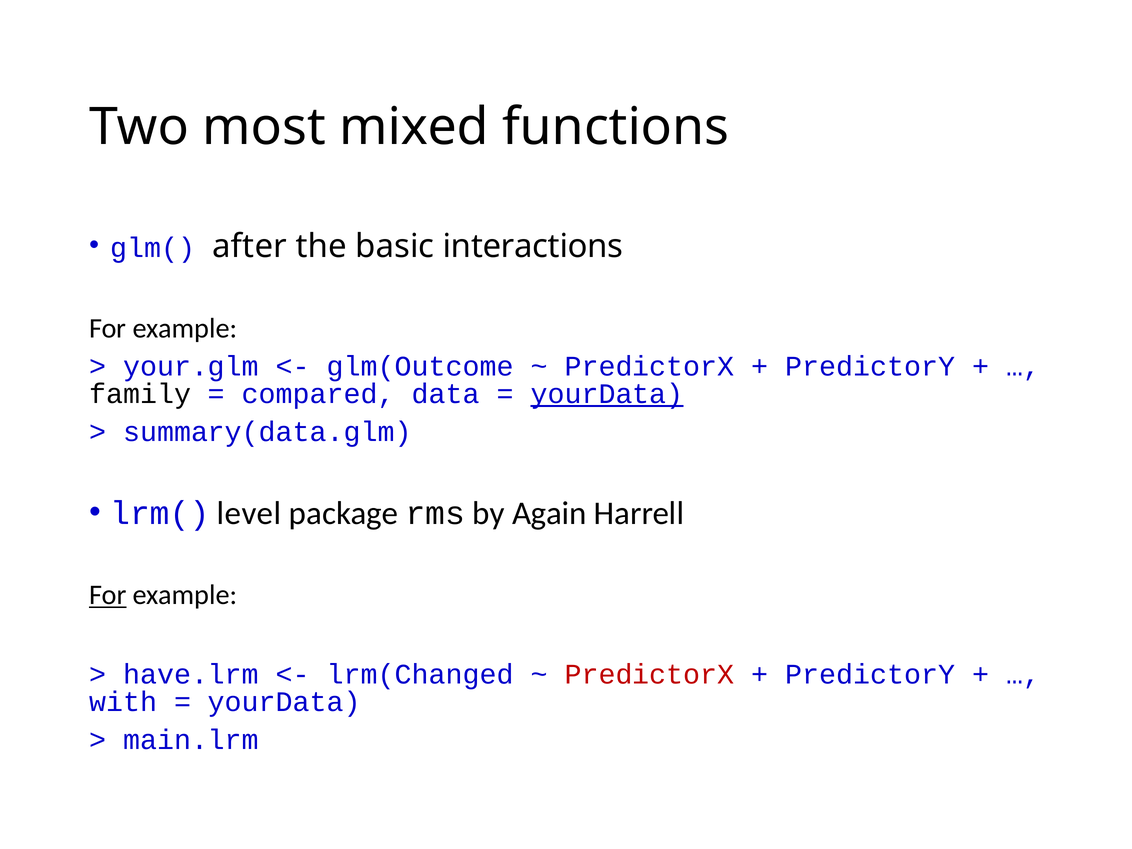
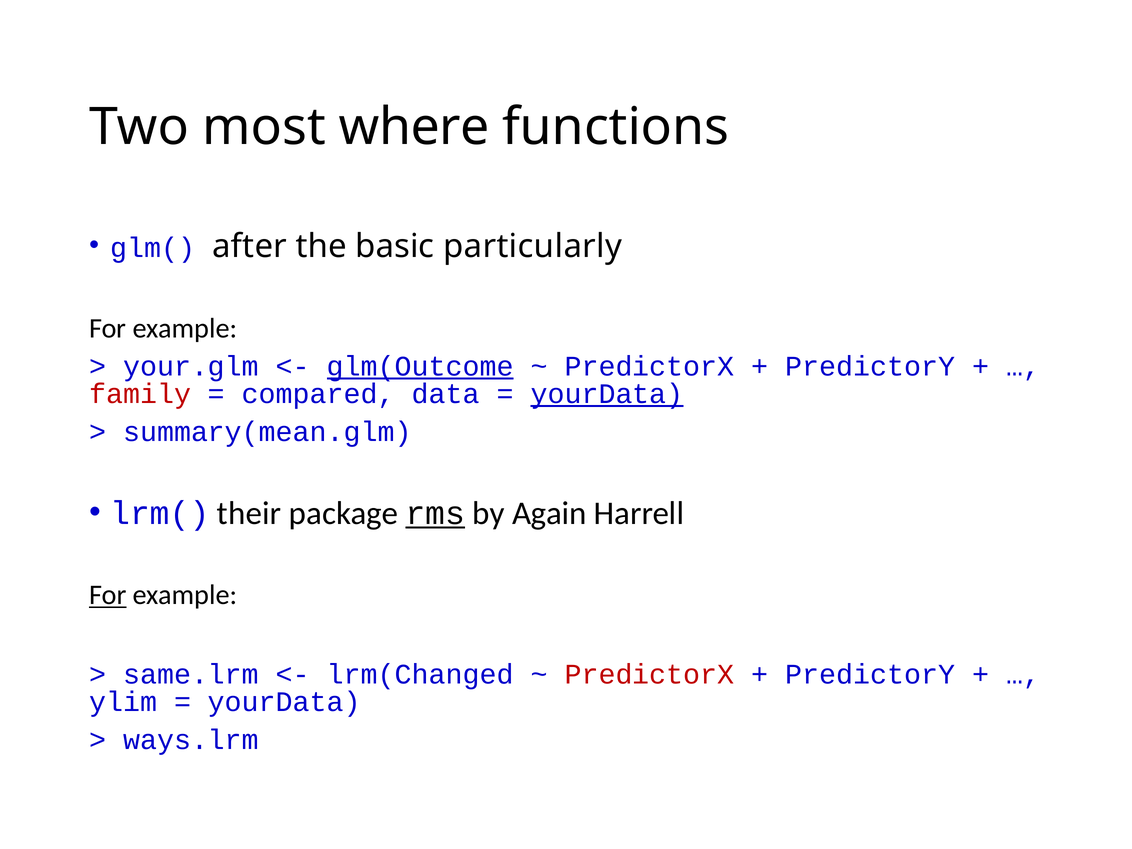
mixed: mixed -> where (414, 127)
interactions: interactions -> particularly (533, 246)
glm(Outcome underline: none -> present (420, 366)
family colour: black -> red (140, 394)
summary(data.glm: summary(data.glm -> summary(mean.glm (267, 432)
level: level -> their (249, 513)
rms underline: none -> present (435, 513)
have.lrm: have.lrm -> same.lrm (191, 674)
with: with -> ylim (123, 702)
main.lrm: main.lrm -> ways.lrm (191, 740)
